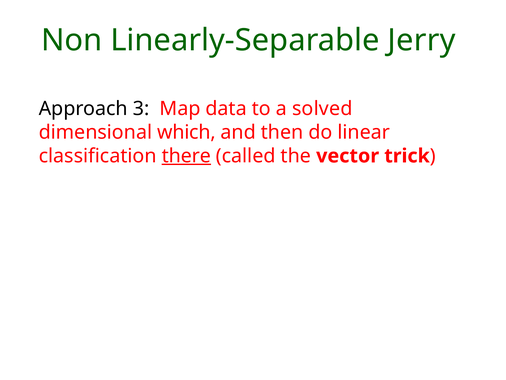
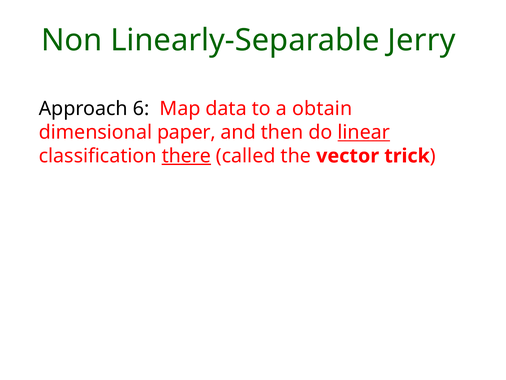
3: 3 -> 6 (141, 108)
solved: solved -> obtain (322, 108)
which: which -> paper (186, 132)
linear underline: none -> present (364, 132)
